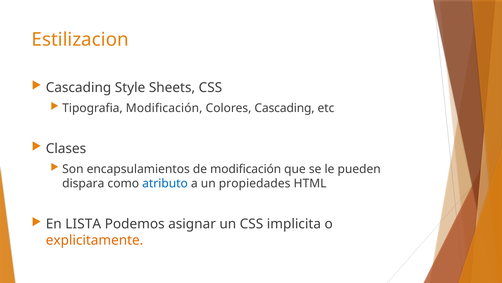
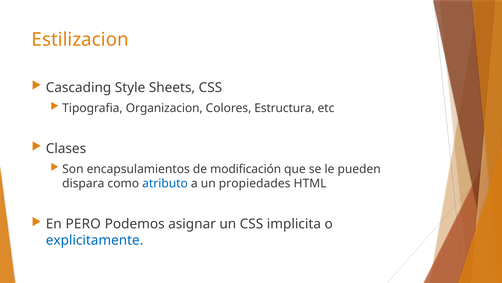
Tipografia Modificación: Modificación -> Organizacion (164, 108)
Colores Cascading: Cascading -> Estructura (285, 108)
LISTA: LISTA -> PERO (83, 224)
explicitamente colour: orange -> blue (95, 240)
